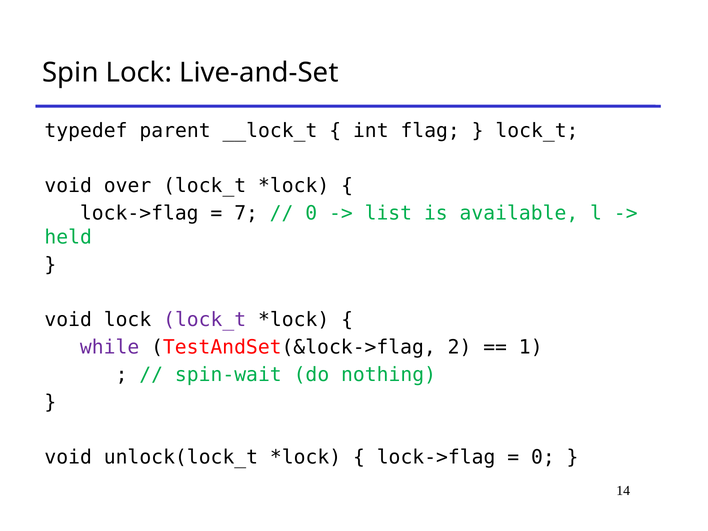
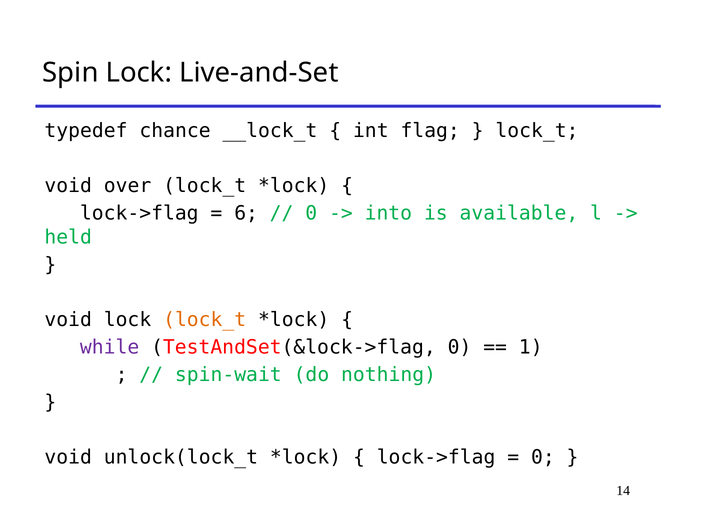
parent: parent -> chance (175, 131)
7: 7 -> 6 (246, 213)
list: list -> into (388, 213)
lock_t colour: purple -> orange (205, 320)
TestAndSet(&lock->flag 2: 2 -> 0 (460, 347)
